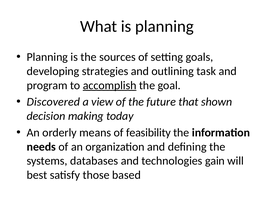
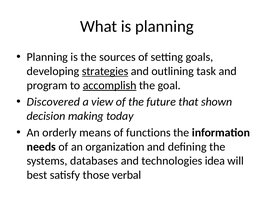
strategies underline: none -> present (105, 71)
feasibility: feasibility -> functions (148, 133)
gain: gain -> idea (215, 161)
based: based -> verbal (127, 175)
